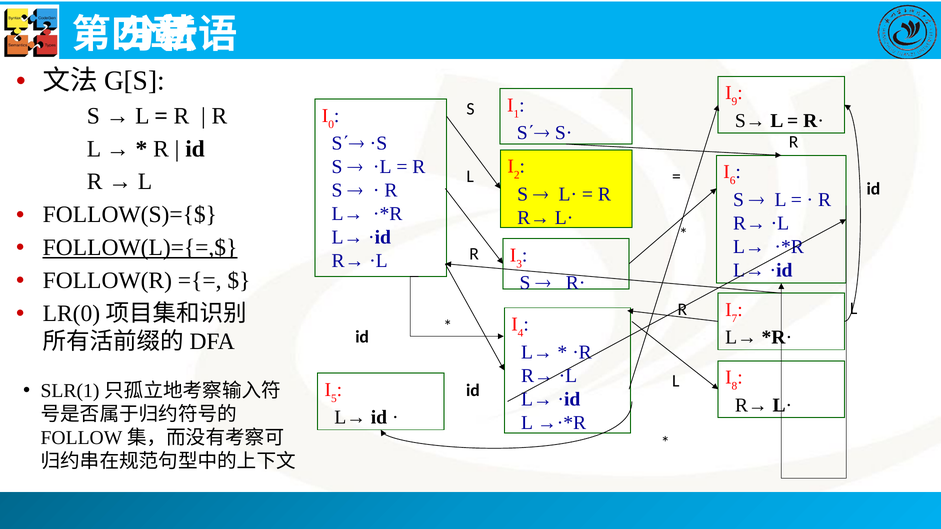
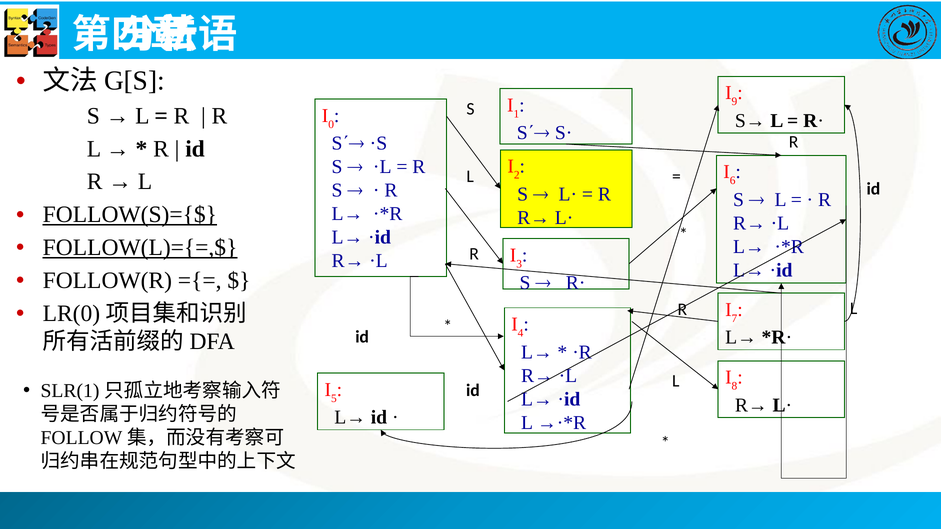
FOLLOW(S)={$ underline: none -> present (130, 215)
